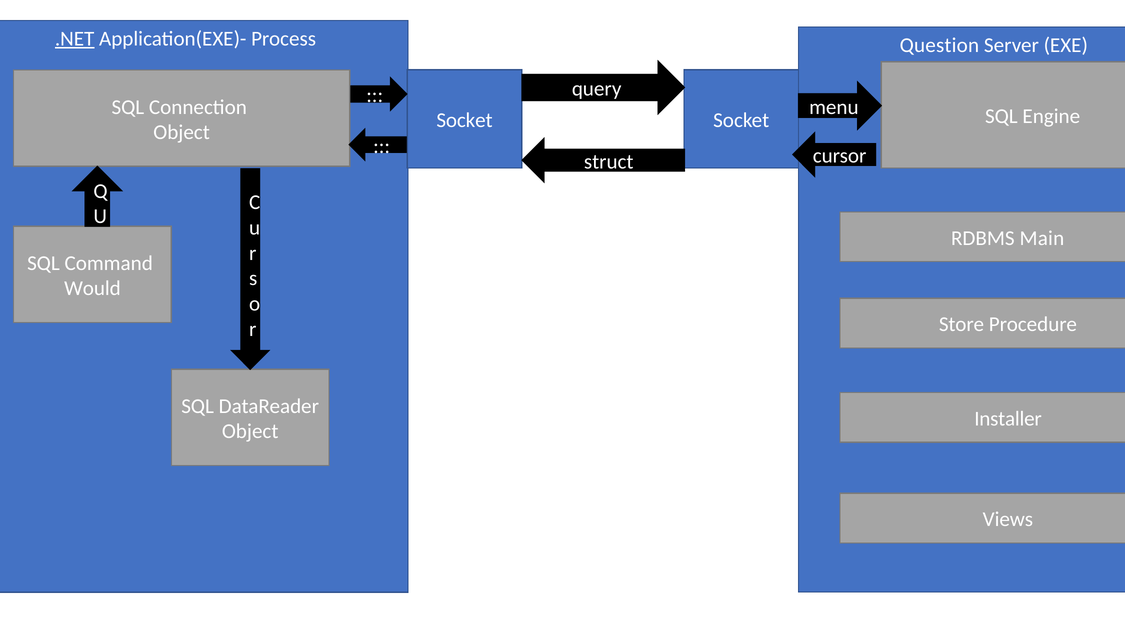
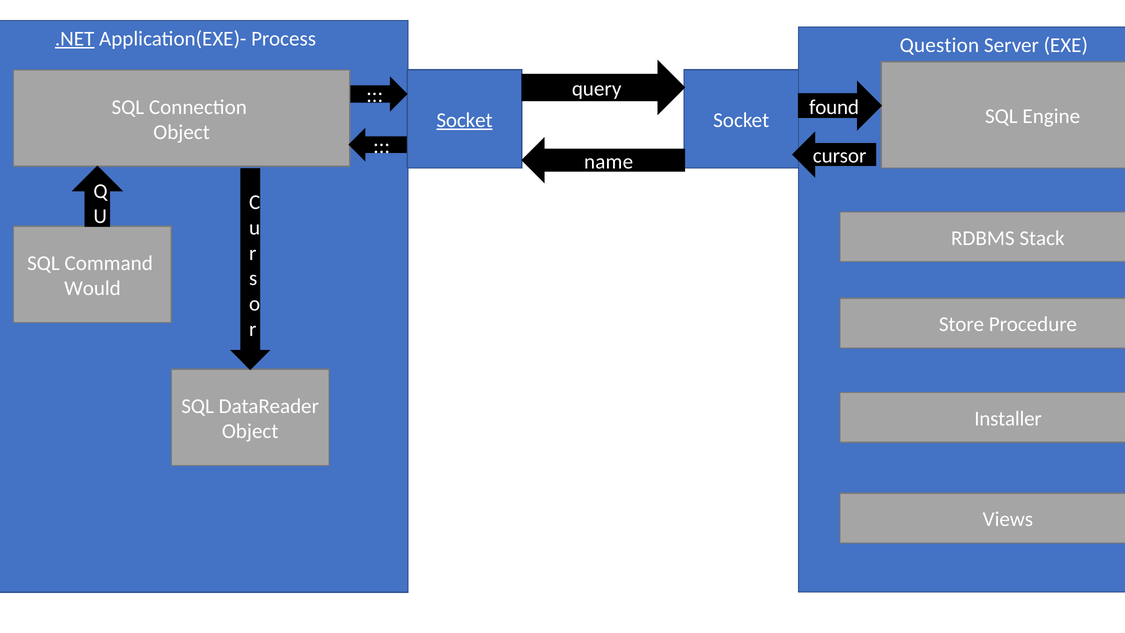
menu: menu -> found (834, 107)
Socket underline: none -> present (465, 120)
struct: struct -> name (609, 162)
Main: Main -> Stack (1042, 238)
